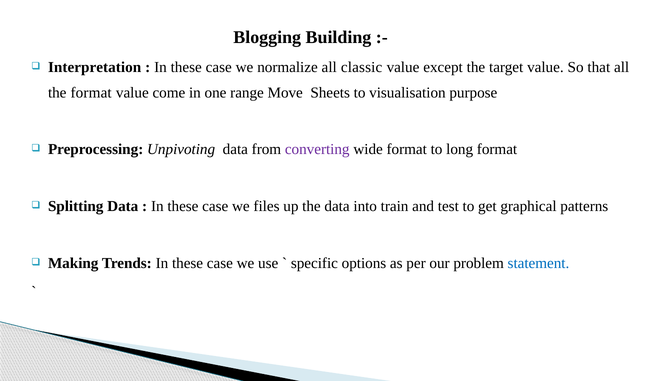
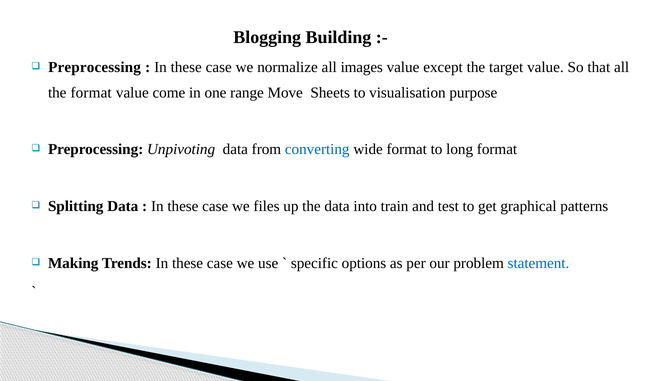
Interpretation: Interpretation -> Preprocessing (95, 67)
classic: classic -> images (362, 67)
converting colour: purple -> blue (317, 150)
